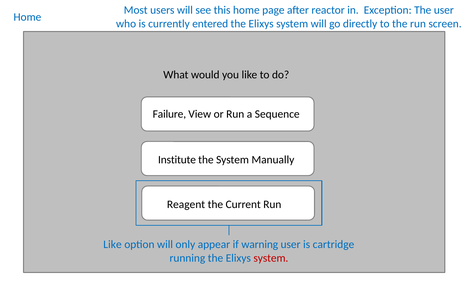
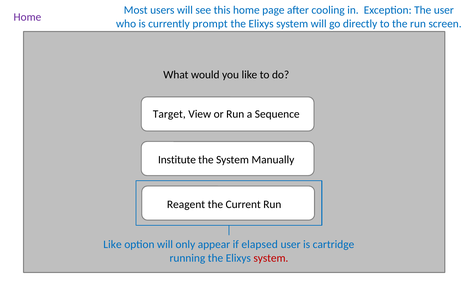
reactor: reactor -> cooling (328, 10)
Home colour: blue -> purple (27, 17)
entered: entered -> prompt (210, 24)
Failure: Failure -> Target (169, 114)
warning: warning -> elapsed (260, 244)
